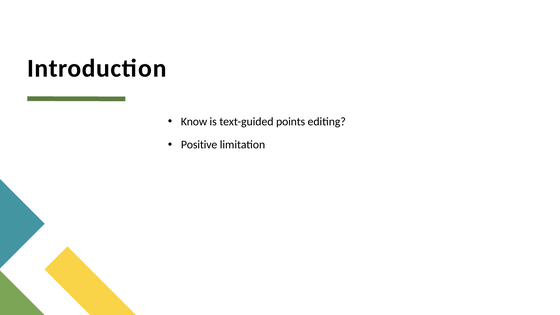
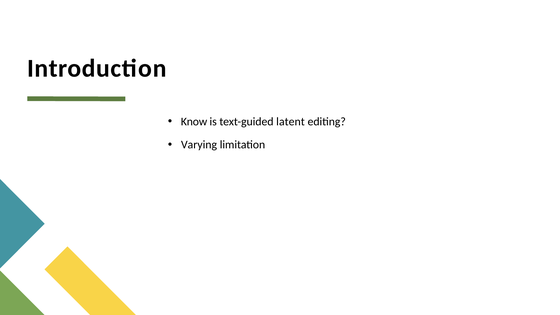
points: points -> latent (291, 122)
Positive: Positive -> Varying (199, 145)
